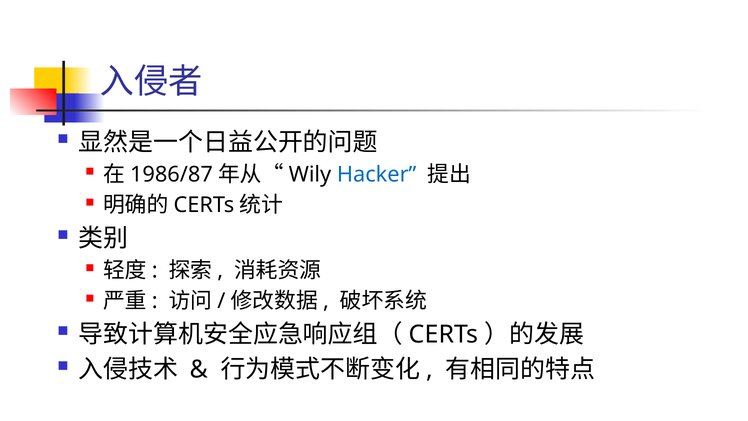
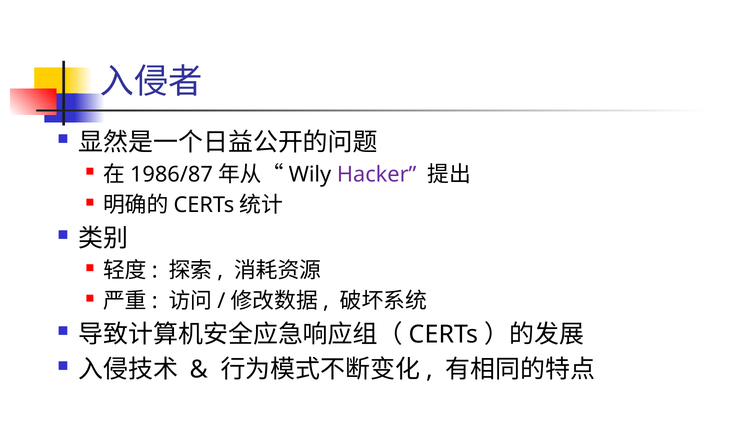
Hacker colour: blue -> purple (377, 174)
